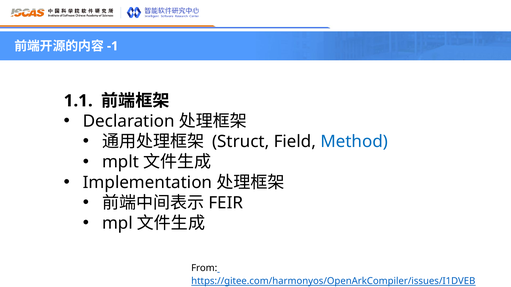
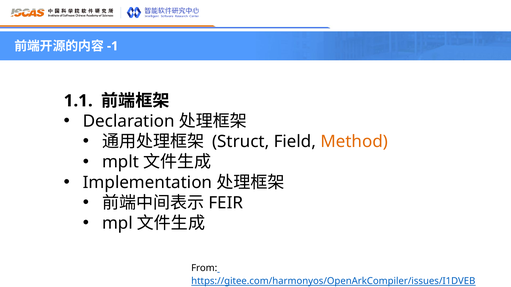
Method colour: blue -> orange (354, 142)
